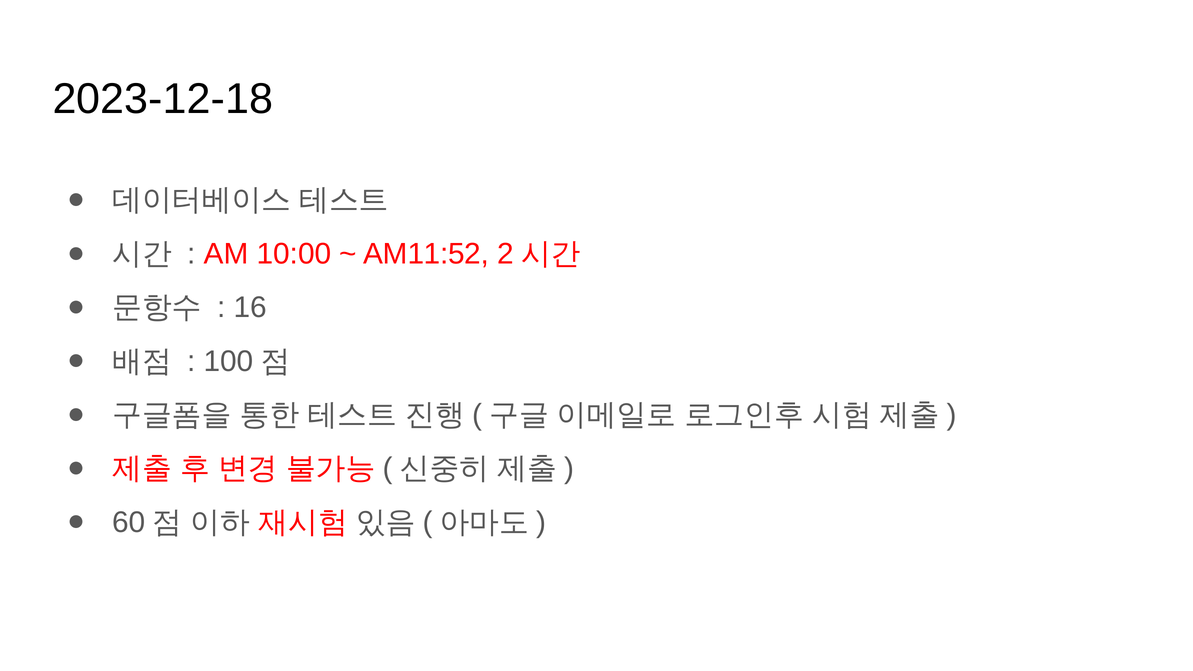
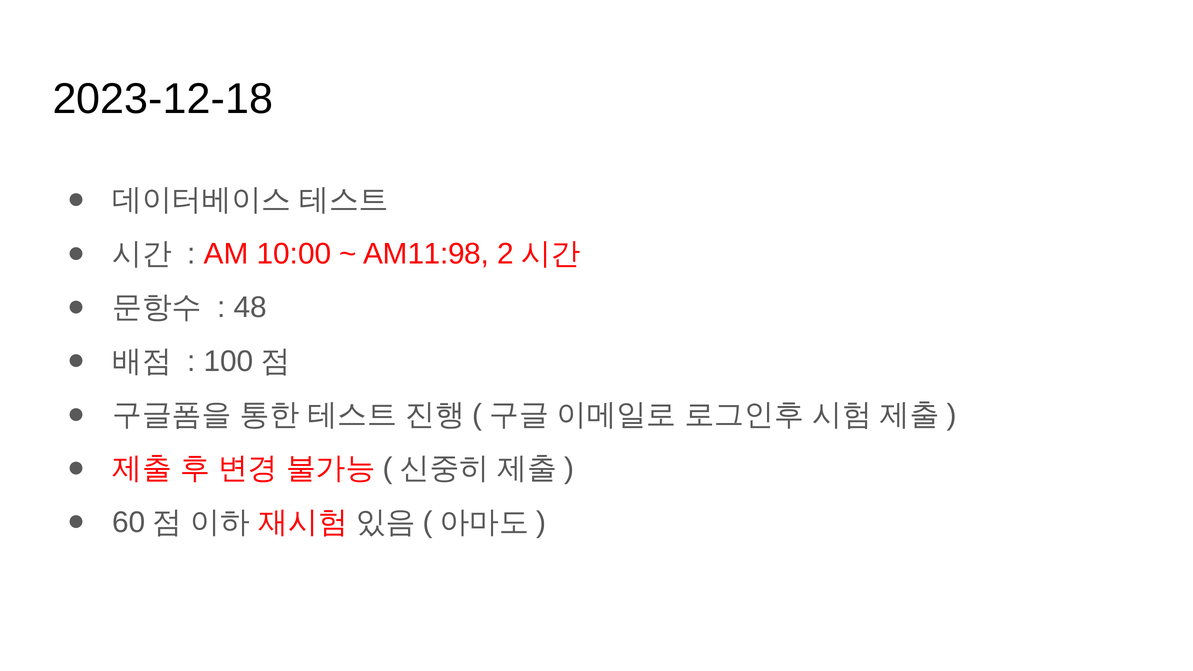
AM11:52: AM11:52 -> AM11:98 (426, 254)
16: 16 -> 48 (250, 308)
